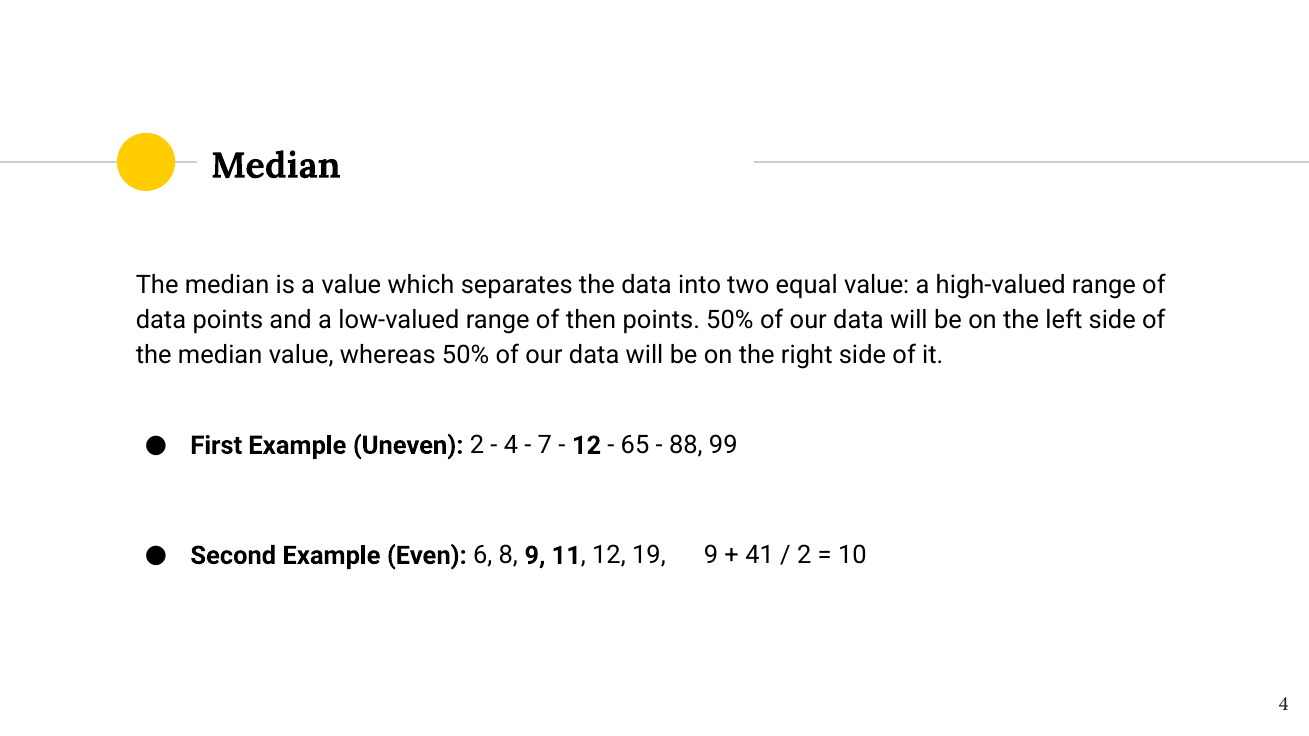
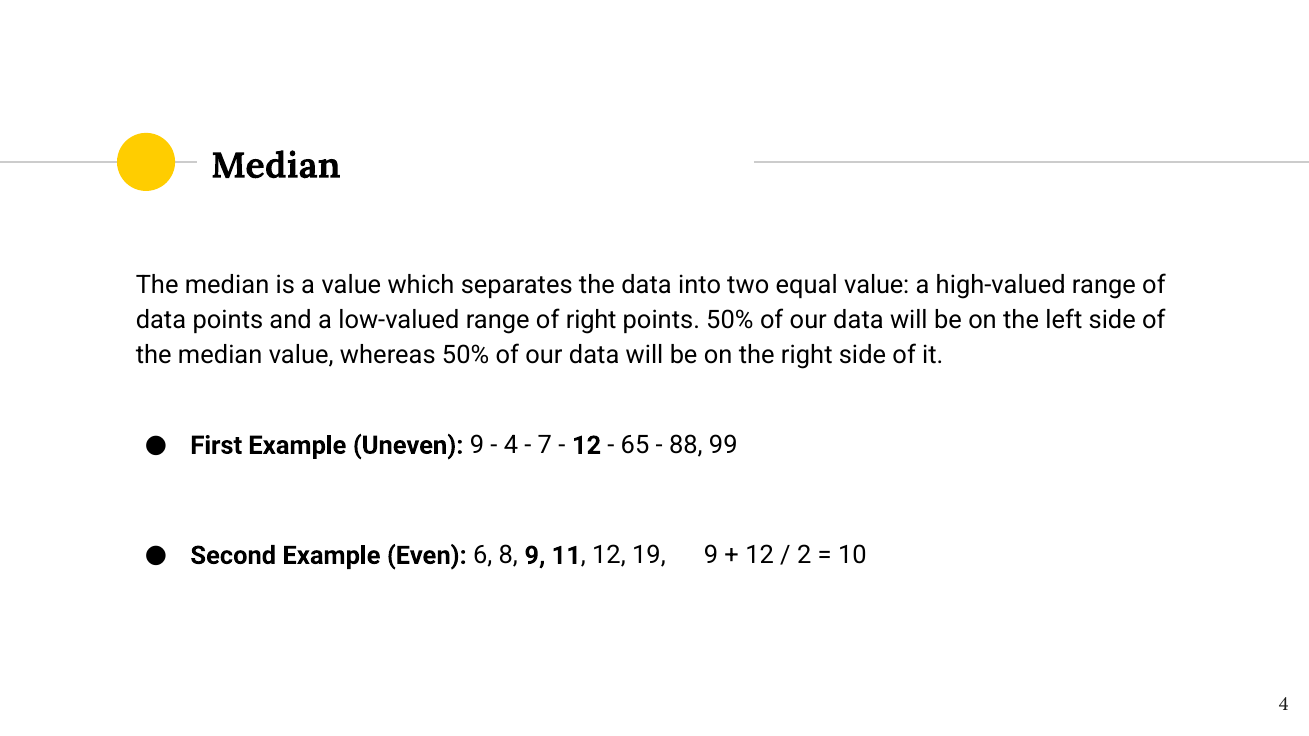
of then: then -> right (591, 320)
Uneven 2: 2 -> 9 (477, 446)
41: 41 -> 12 (760, 556)
